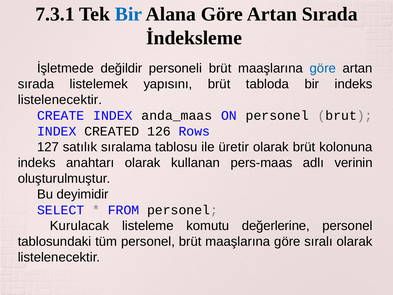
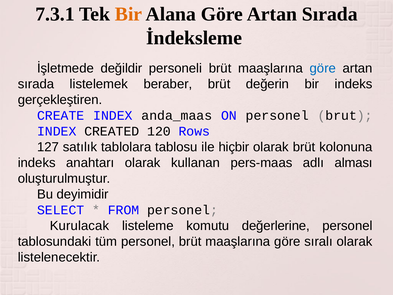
Bir colour: blue -> orange (129, 14)
yapısını: yapısını -> beraber (168, 84)
tabloda: tabloda -> değerin (267, 84)
listelenecektir: listelenecektir -> gerçekleştiren (60, 100)
126: 126 -> 120 (159, 131)
sıralama: sıralama -> tablolara (126, 147)
üretir: üretir -> hiçbir (234, 147)
verinin: verinin -> alması (354, 163)
